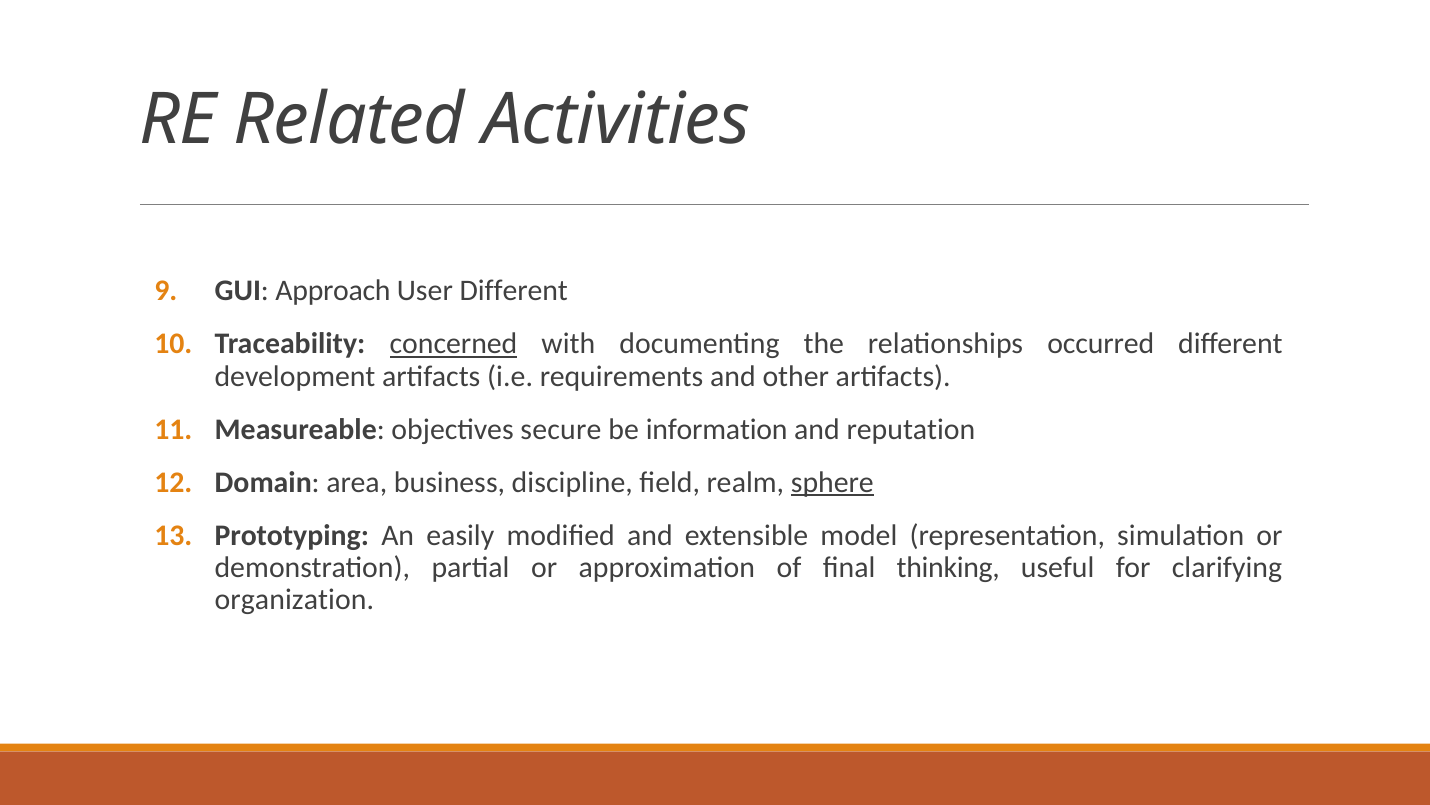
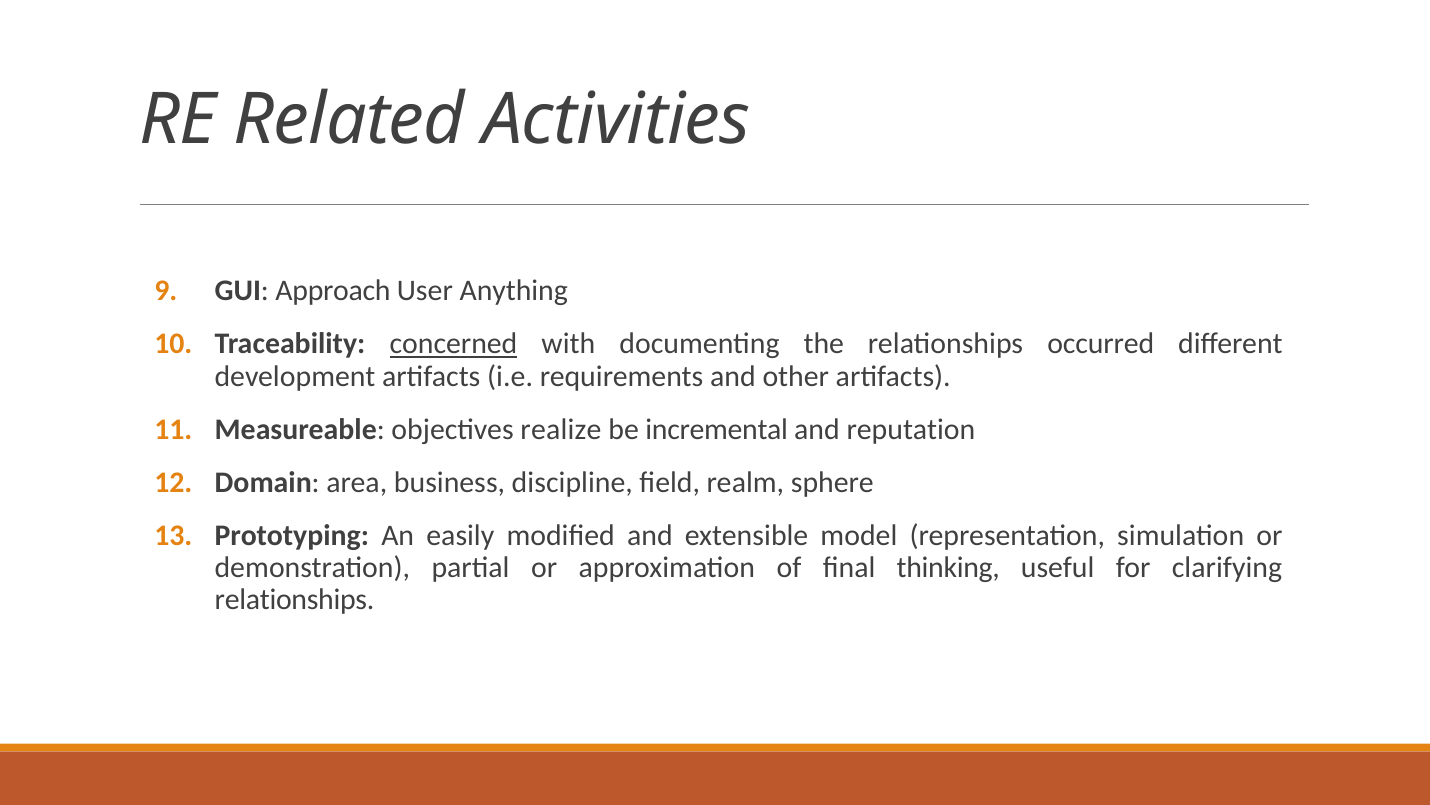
User Different: Different -> Anything (514, 291)
secure: secure -> realize (561, 429)
information: information -> incremental (717, 429)
sphere underline: present -> none (832, 482)
organization: organization -> relationships (295, 599)
